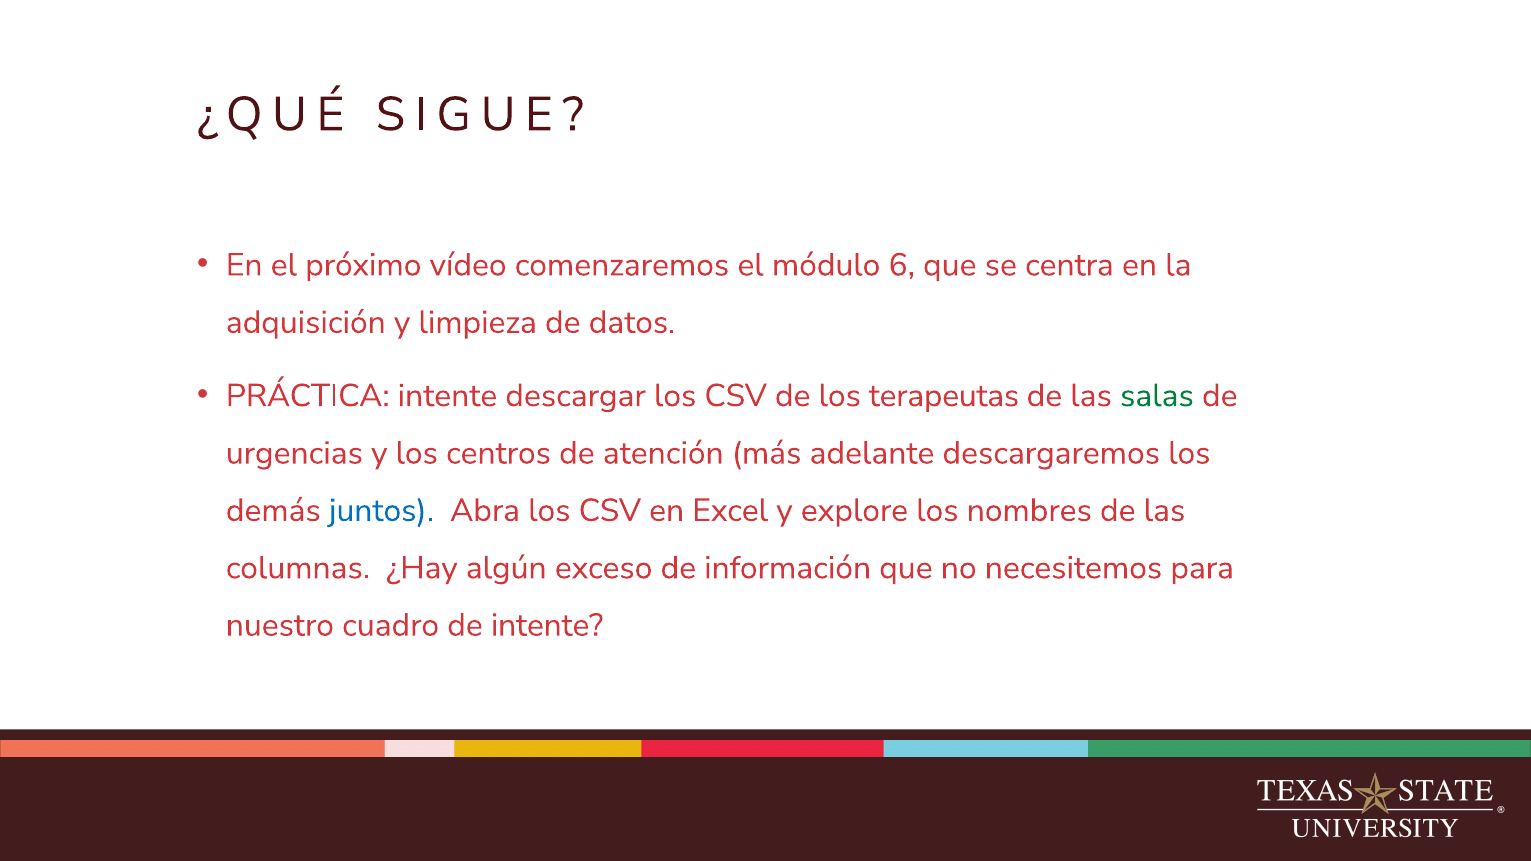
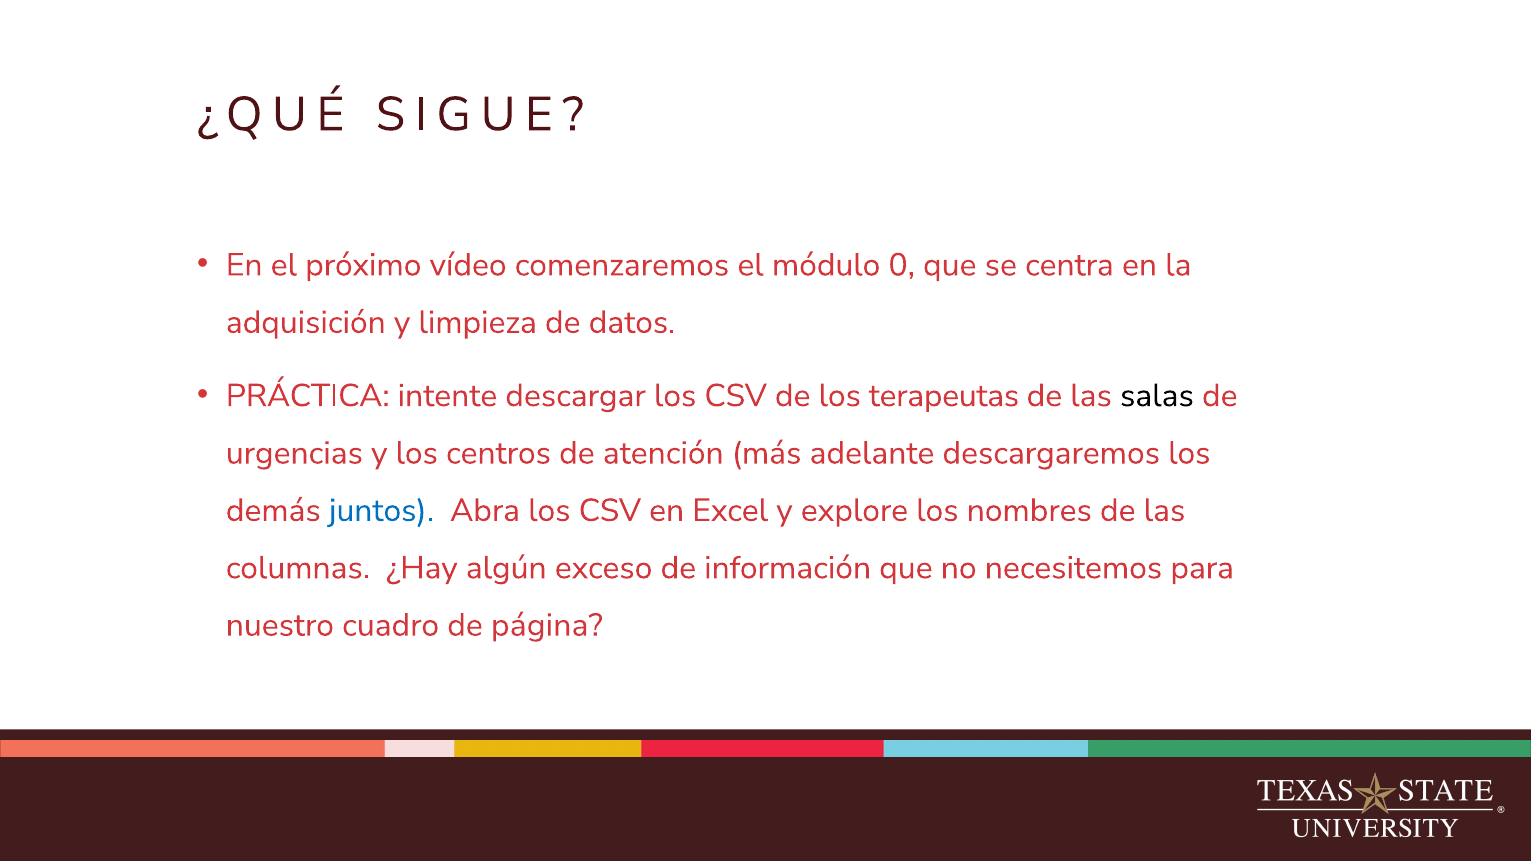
6: 6 -> 0 (902, 265)
salas colour: green -> black (1157, 396)
de intente: intente -> página (547, 625)
